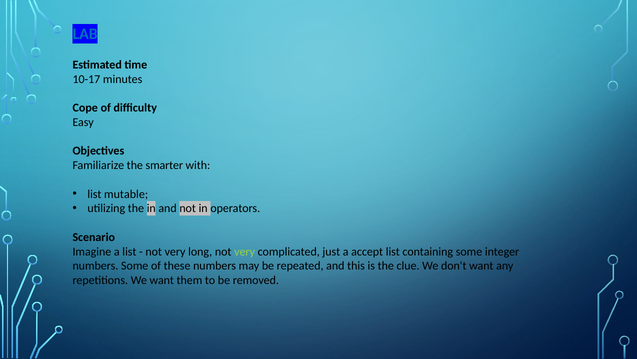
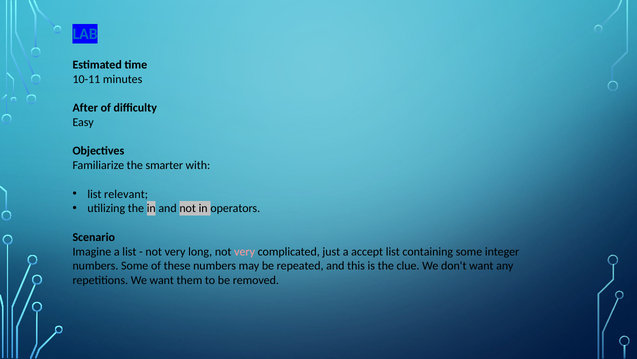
10-17: 10-17 -> 10-11 (86, 79)
Cope: Cope -> After (85, 108)
mutable: mutable -> relevant (126, 194)
very colour: light green -> pink (245, 251)
